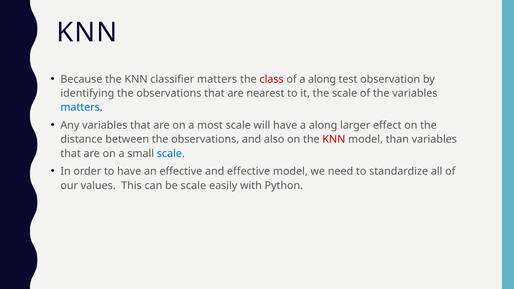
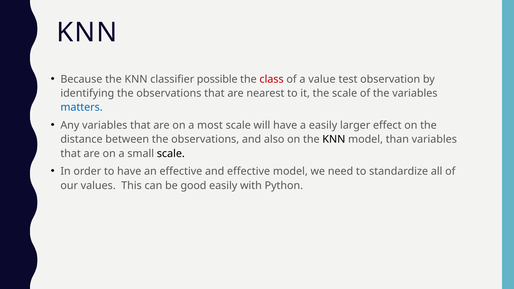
classifier matters: matters -> possible (217, 79)
of a along: along -> value (322, 79)
have a along: along -> easily (323, 125)
KNN colour: red -> black (334, 139)
scale colour: blue -> black (171, 154)
be scale: scale -> good (193, 186)
